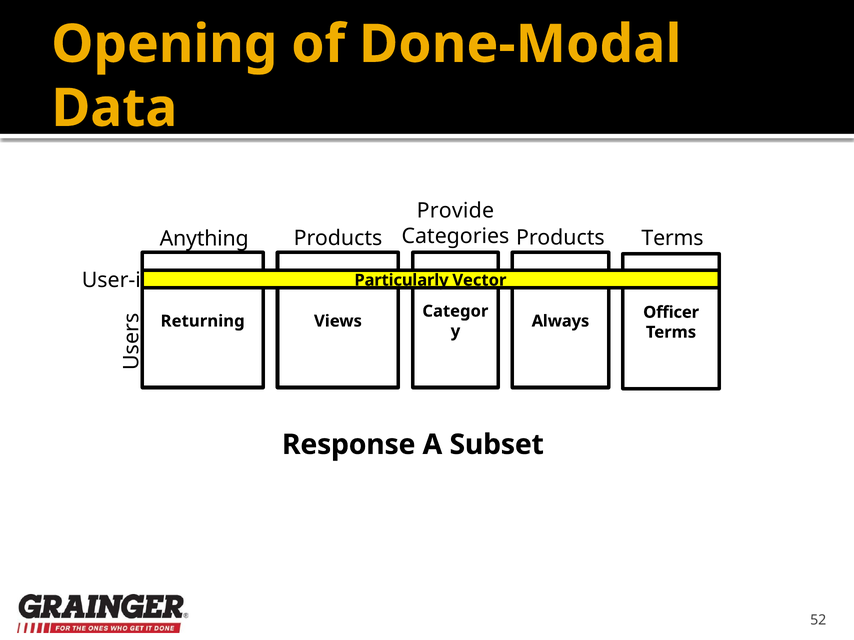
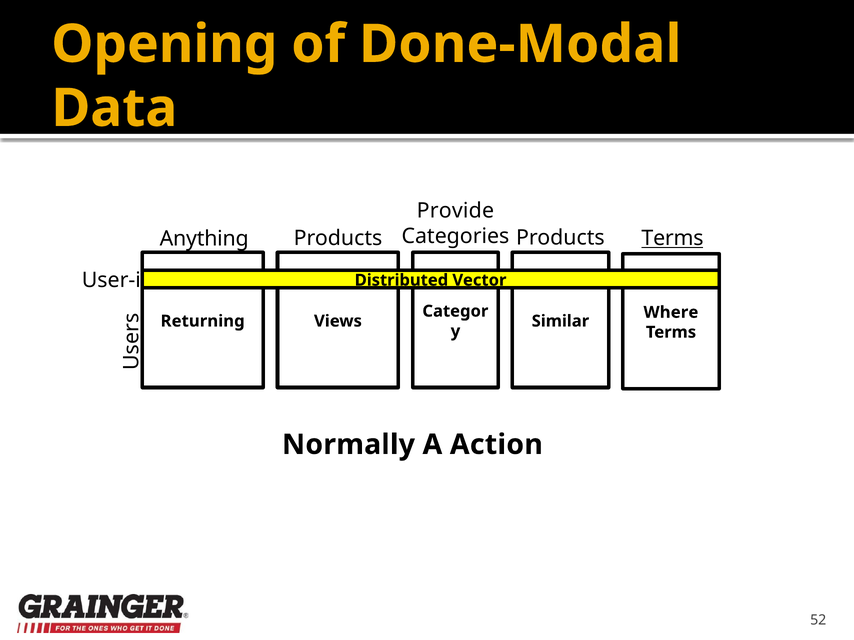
Terms underline: none -> present (673, 238)
Particularly: Particularly -> Distributed (401, 280)
Officer: Officer -> Where (671, 313)
Always: Always -> Similar (560, 321)
Response: Response -> Normally (348, 445)
Subset: Subset -> Action (496, 445)
